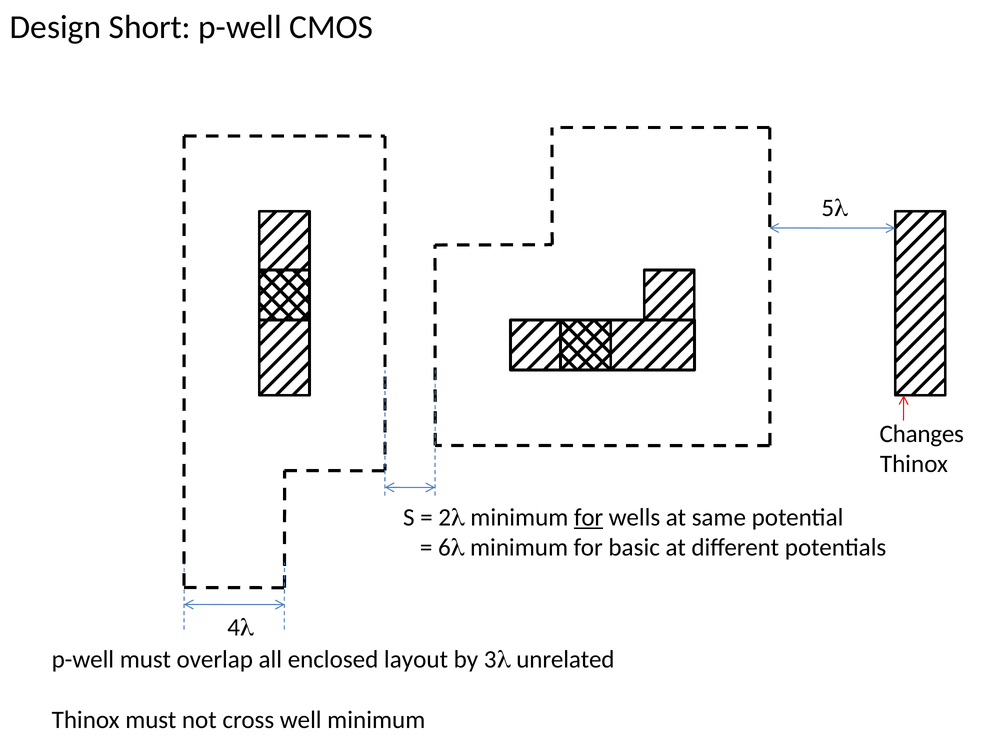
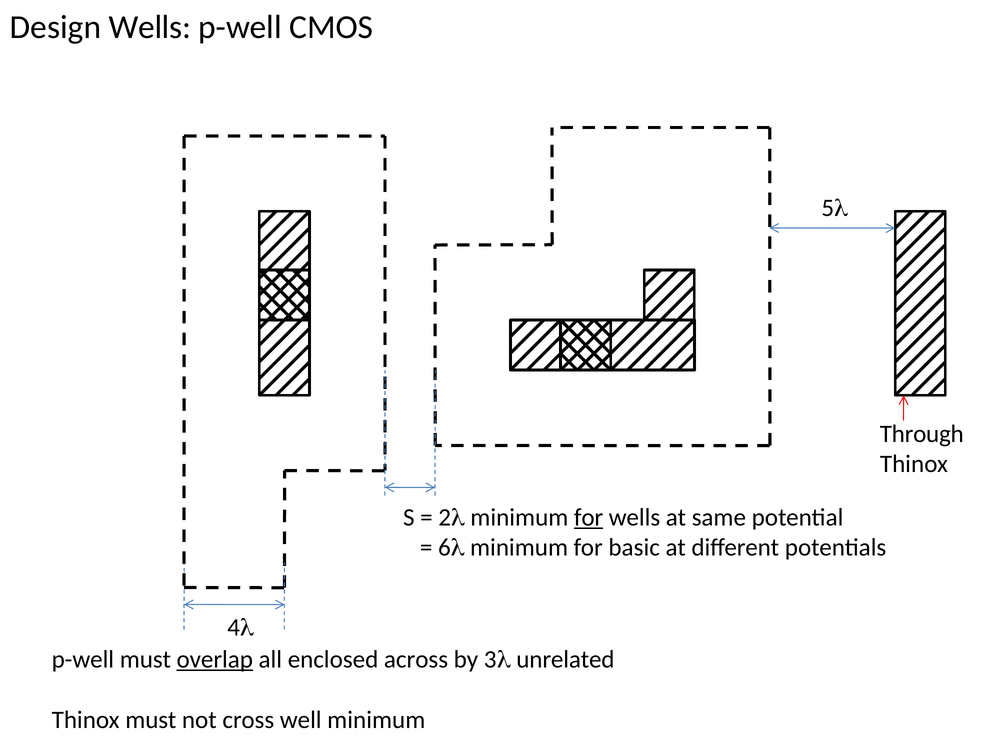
Design Short: Short -> Wells (150, 27)
Changes: Changes -> Through (922, 434)
overlap underline: none -> present (215, 660)
layout: layout -> across (416, 660)
